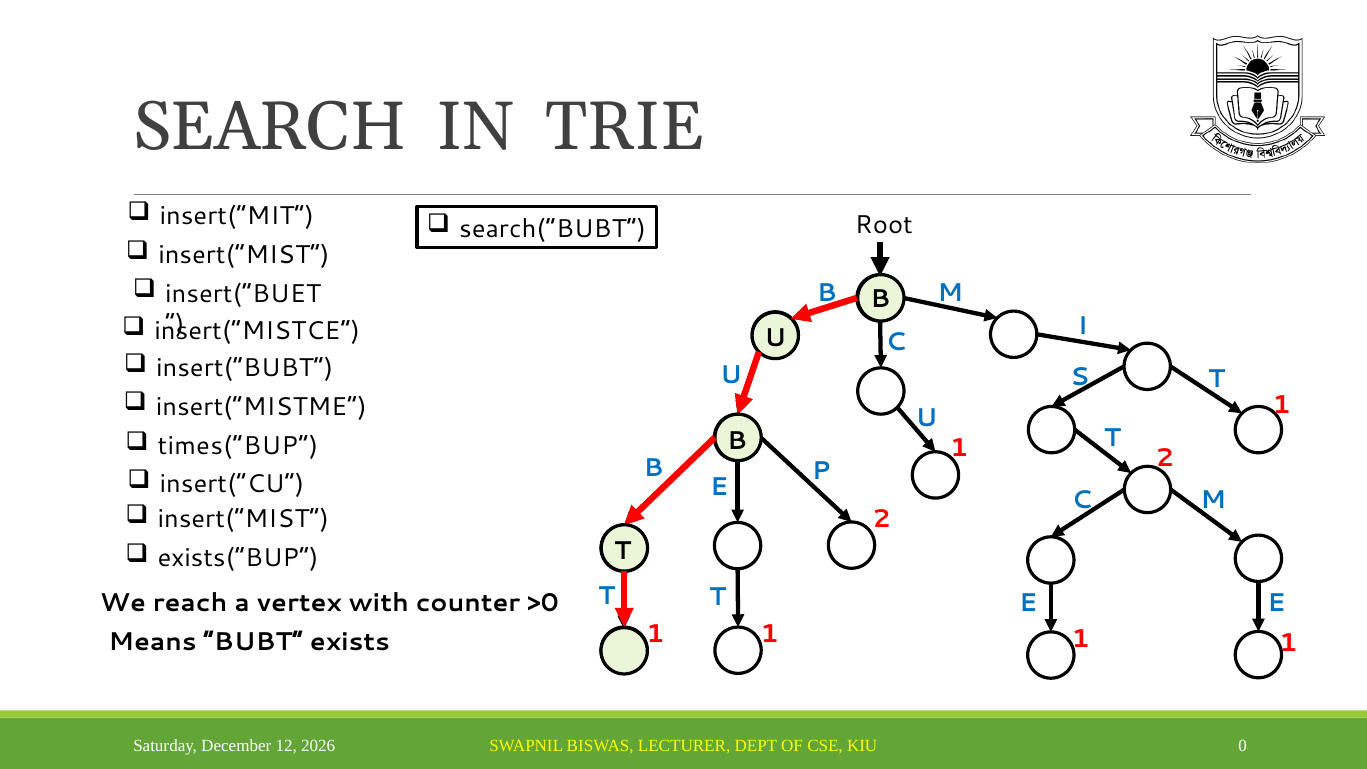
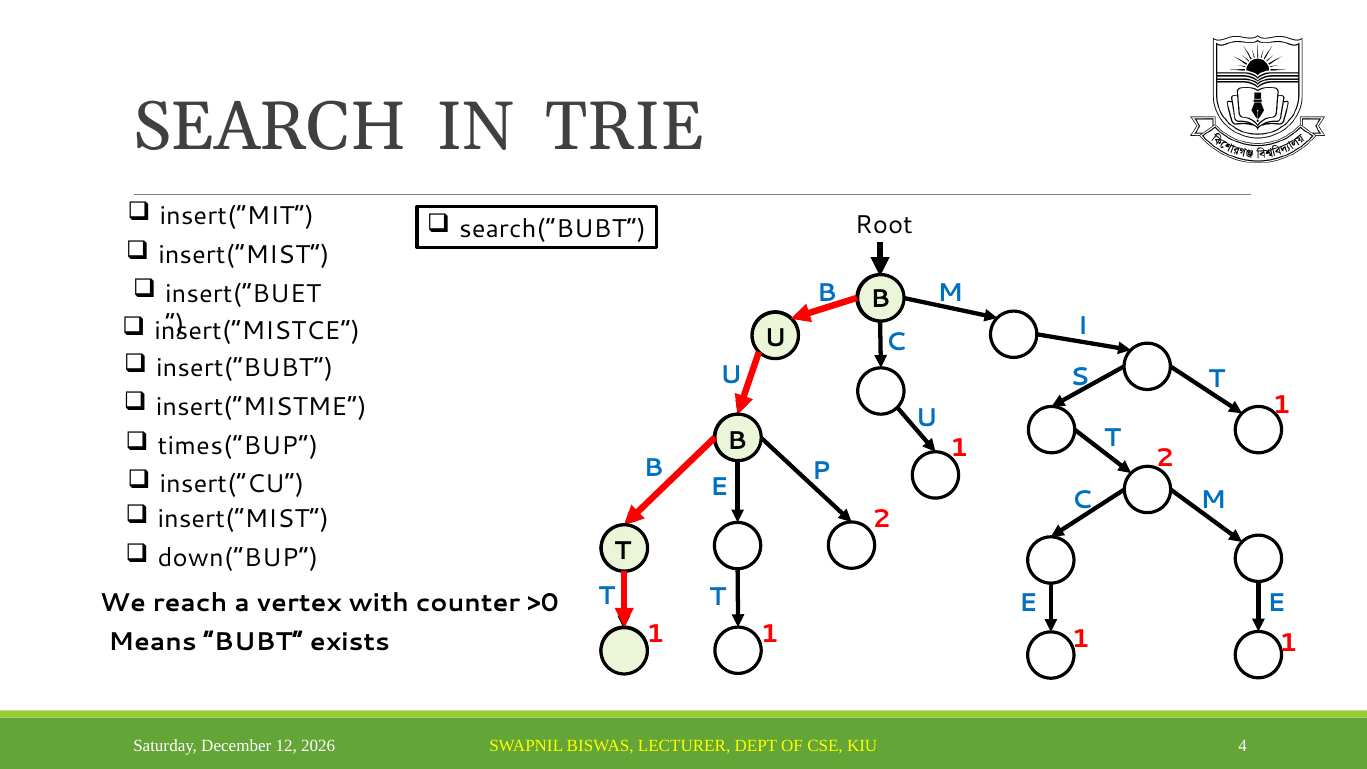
exists(“BUP: exists(“BUP -> down(“BUP (238, 558)
0: 0 -> 4 (1243, 746)
